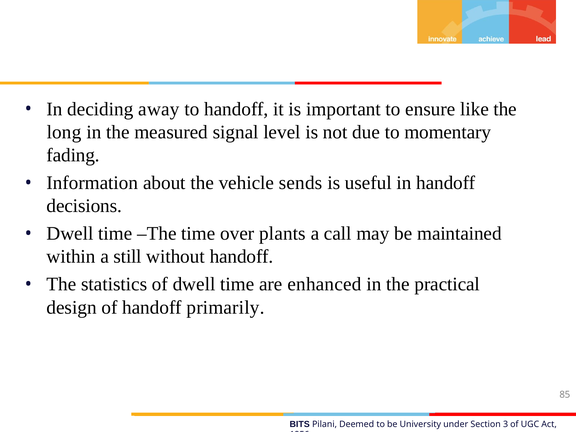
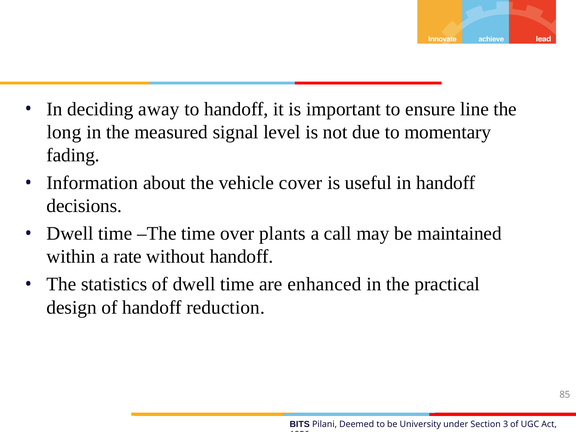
like: like -> line (474, 109)
sends: sends -> cover (301, 183)
still: still -> rate (128, 257)
primarily: primarily -> reduction (226, 307)
